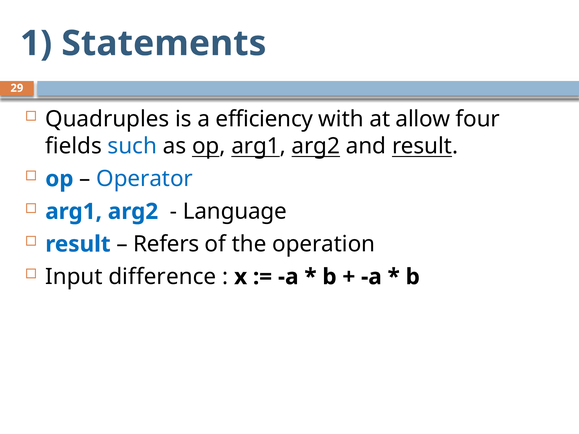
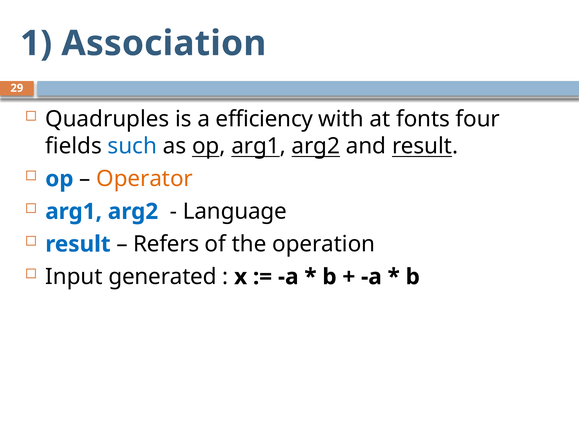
Statements: Statements -> Association (164, 43)
allow: allow -> fonts (423, 119)
Operator colour: blue -> orange (145, 179)
difference: difference -> generated (163, 277)
